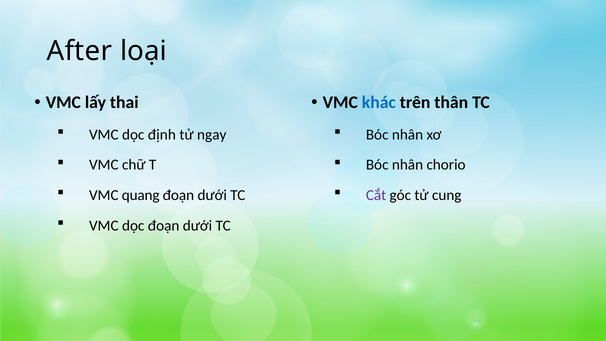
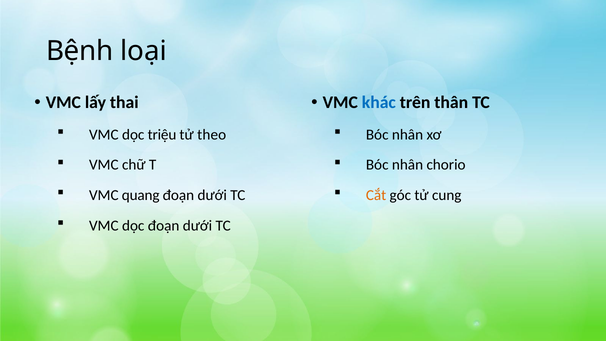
After: After -> Bệnh (80, 51)
định: định -> triệu (162, 134)
ngay: ngay -> theo (212, 134)
Cắt colour: purple -> orange (376, 195)
